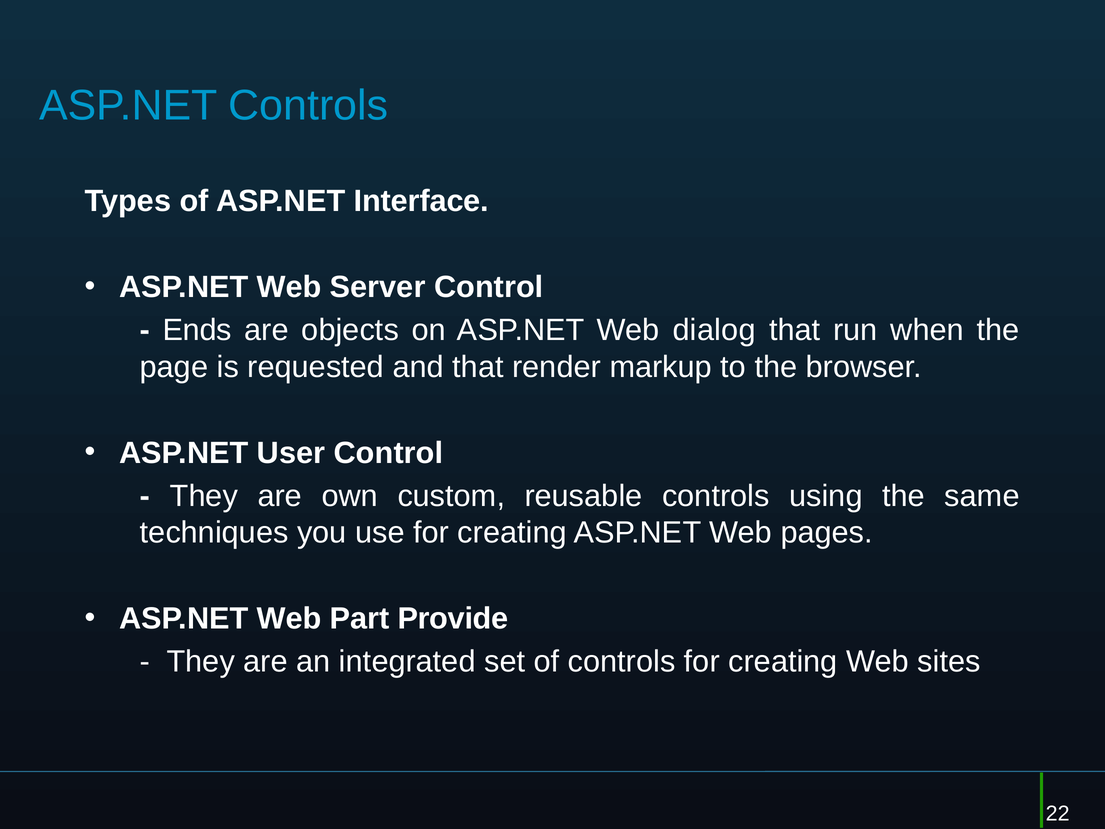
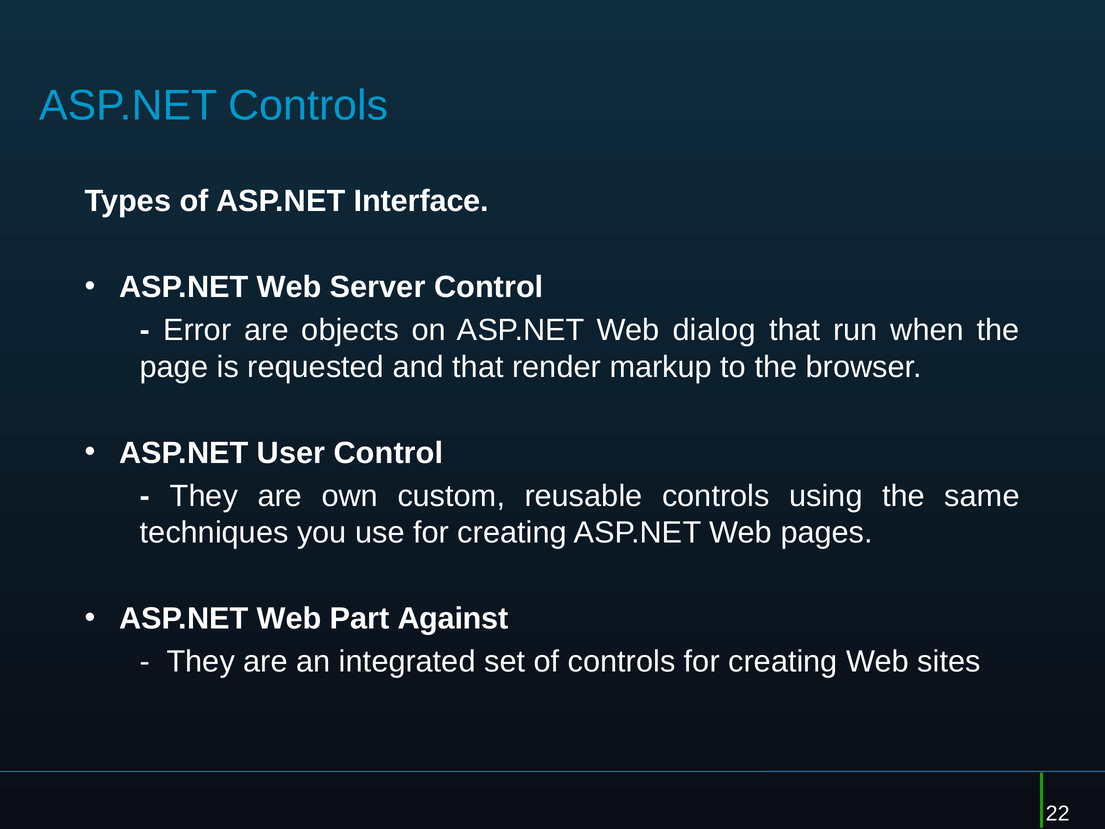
Ends: Ends -> Error (197, 330)
Provide: Provide -> Against (453, 619)
